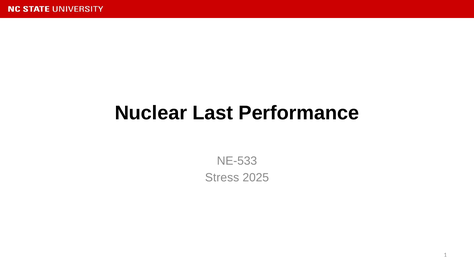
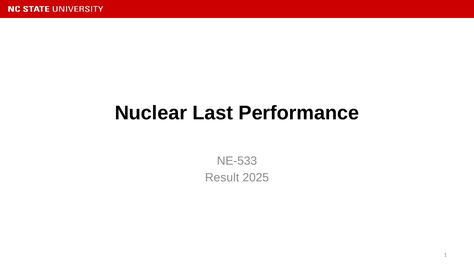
Stress: Stress -> Result (222, 177)
